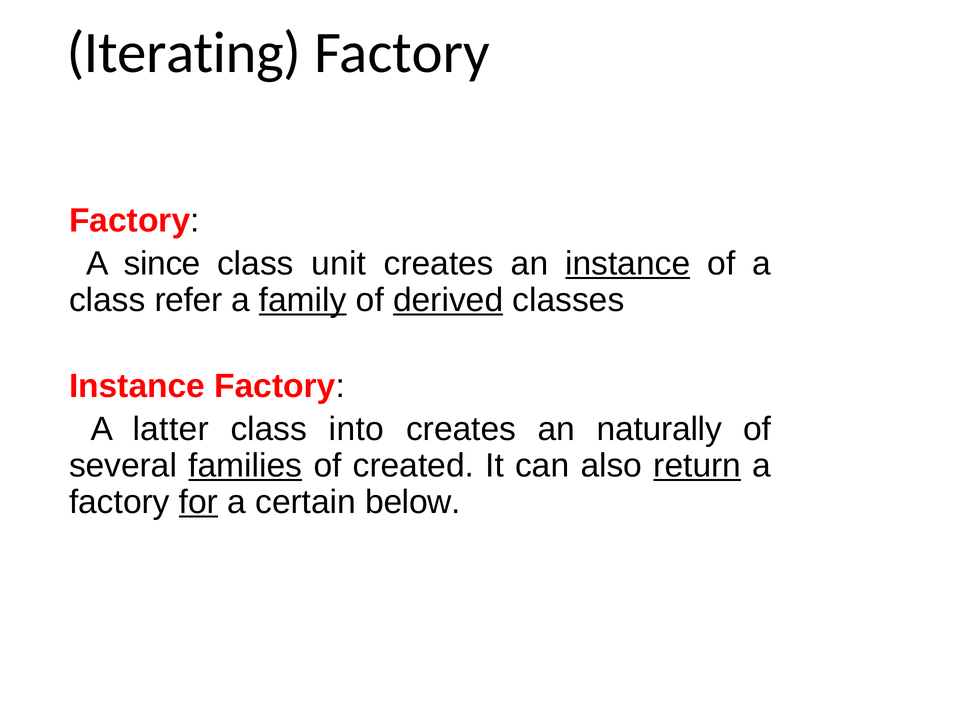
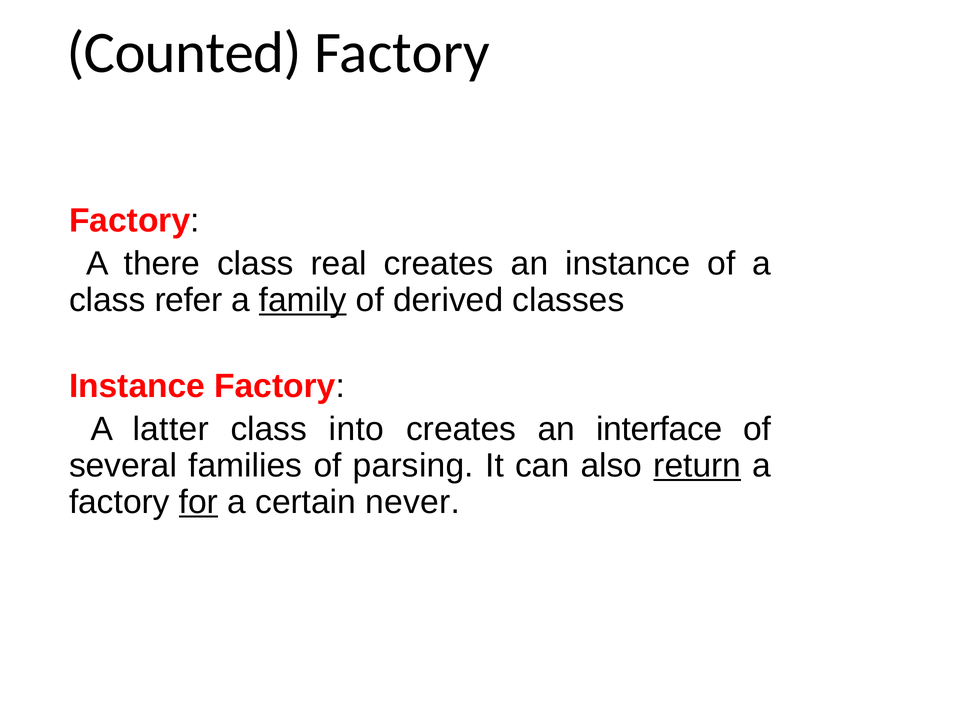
Iterating: Iterating -> Counted (184, 53)
since: since -> there (162, 264)
unit: unit -> real (339, 264)
instance underline: present -> none (628, 264)
derived underline: present -> none (448, 300)
naturally: naturally -> interface (659, 429)
families underline: present -> none (245, 465)
created: created -> parsing (413, 465)
below: below -> never (413, 502)
